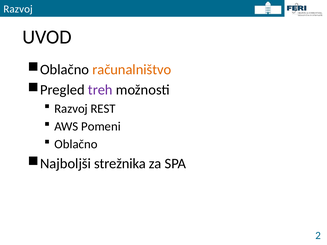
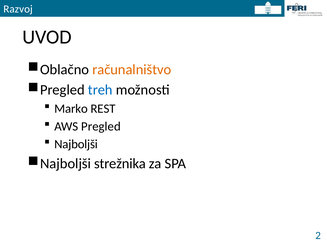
treh colour: purple -> blue (100, 90)
Razvoj: Razvoj -> Marko (71, 109)
AWS Pomeni: Pomeni -> Pregled (101, 127)
Oblačno: Oblačno -> Najboljši (76, 144)
